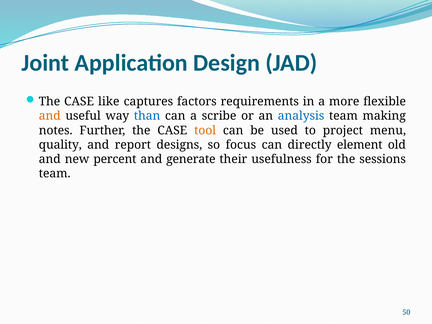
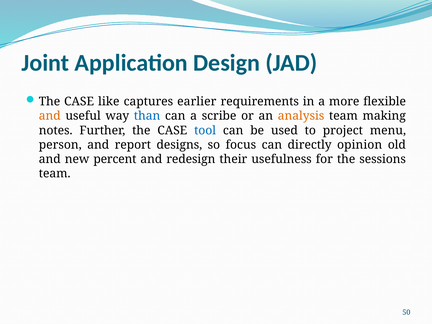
factors: factors -> earlier (197, 102)
analysis colour: blue -> orange (301, 116)
tool colour: orange -> blue (205, 130)
quality: quality -> person (60, 145)
element: element -> opinion (360, 145)
generate: generate -> redesign (191, 159)
